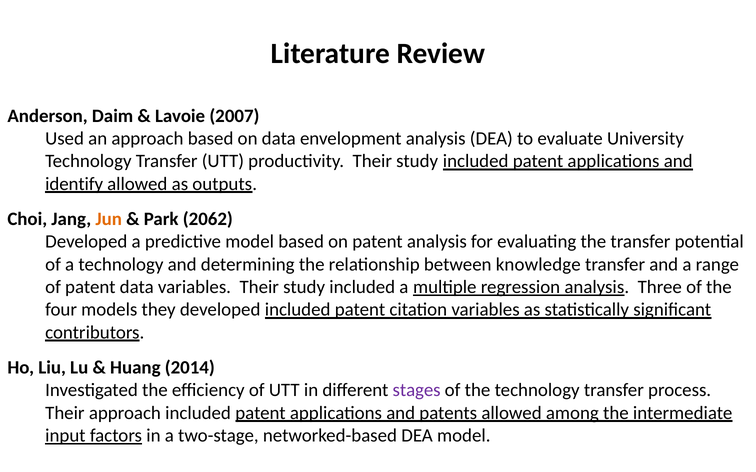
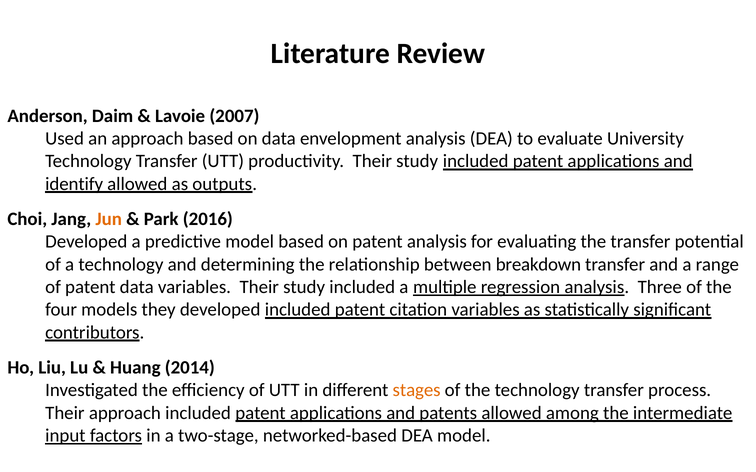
2062: 2062 -> 2016 (208, 219)
knowledge: knowledge -> breakdown (538, 265)
stages colour: purple -> orange (417, 391)
